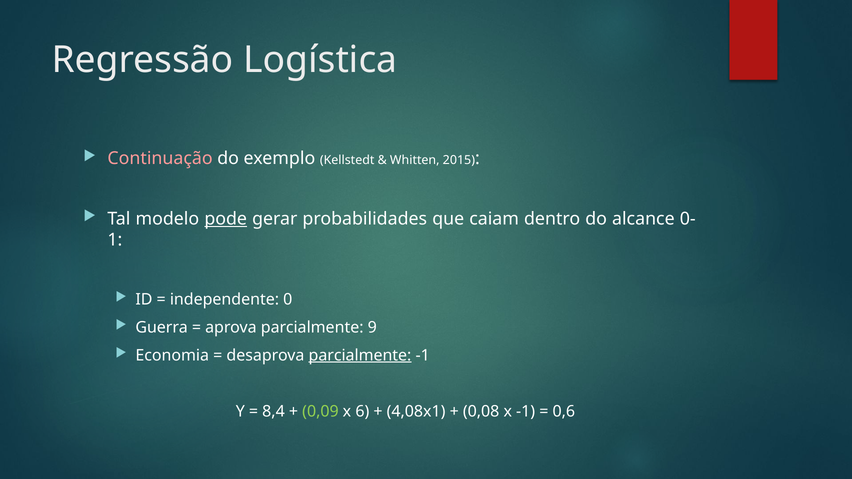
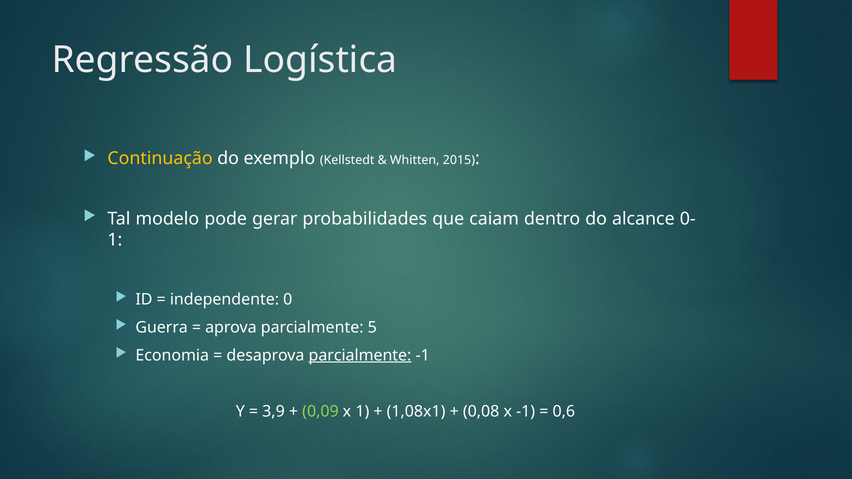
Continuação colour: pink -> yellow (160, 159)
pode underline: present -> none (226, 219)
9: 9 -> 5 (372, 327)
8,4: 8,4 -> 3,9 (273, 412)
x 6: 6 -> 1 (362, 412)
4,08x1: 4,08x1 -> 1,08x1 (416, 412)
